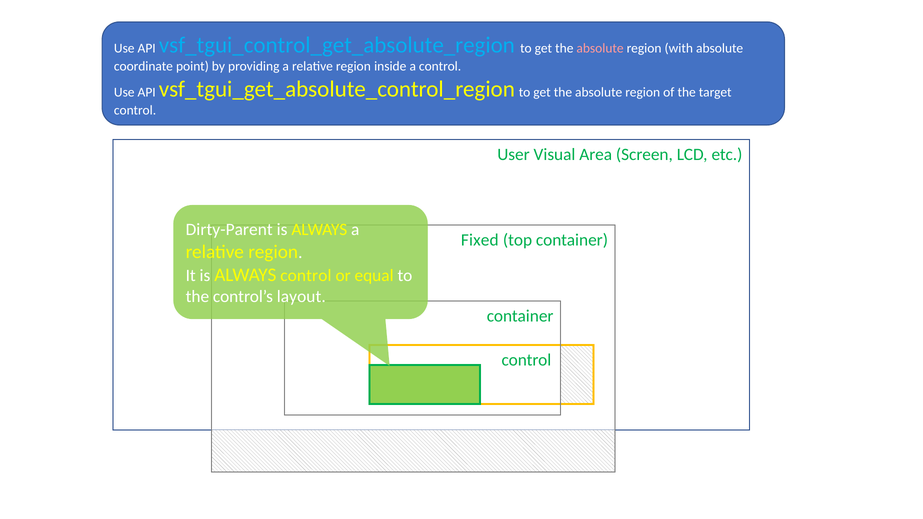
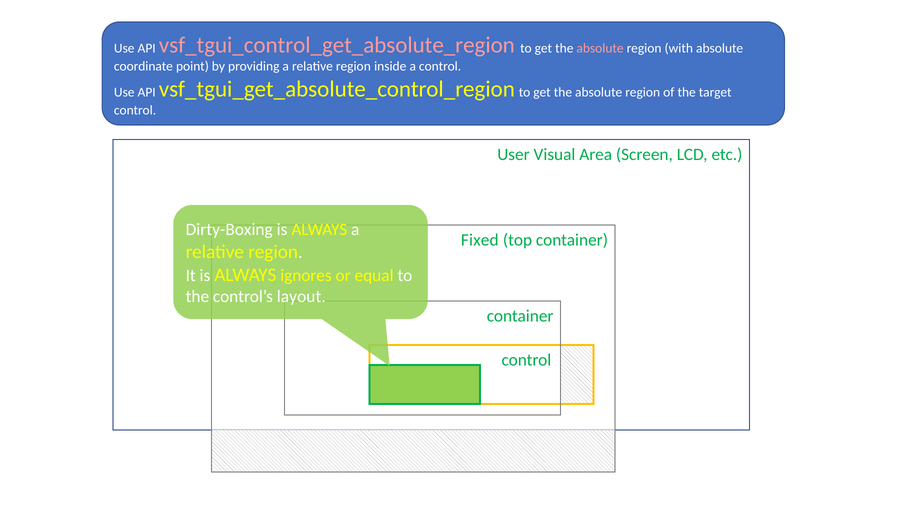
vsf_tgui_control_get_absolute_region colour: light blue -> pink (337, 45)
Dirty-Parent: Dirty-Parent -> Dirty-Boxing (229, 230)
ALWAYS control: control -> ignores (306, 276)
